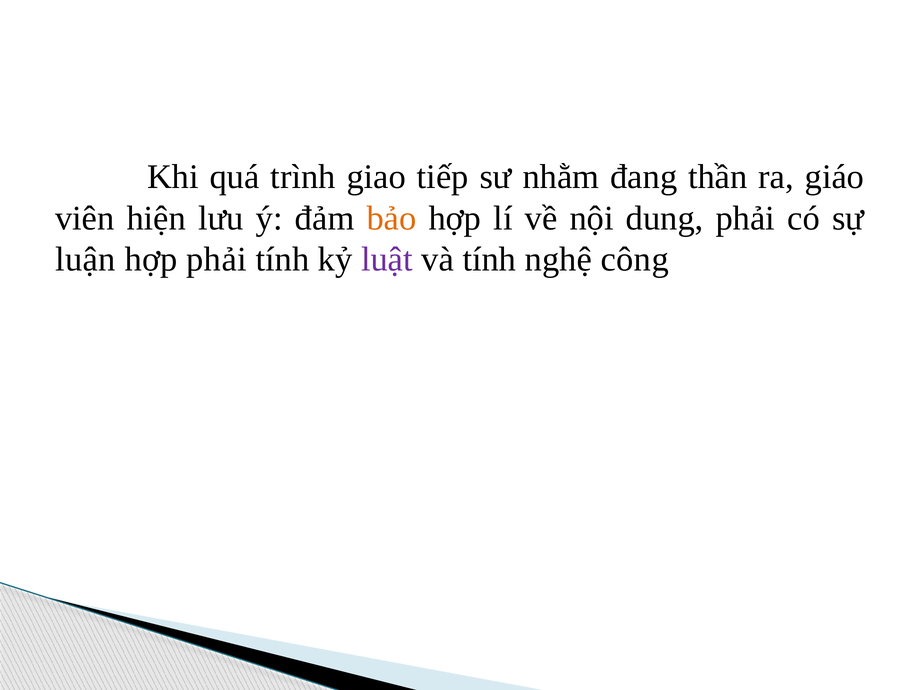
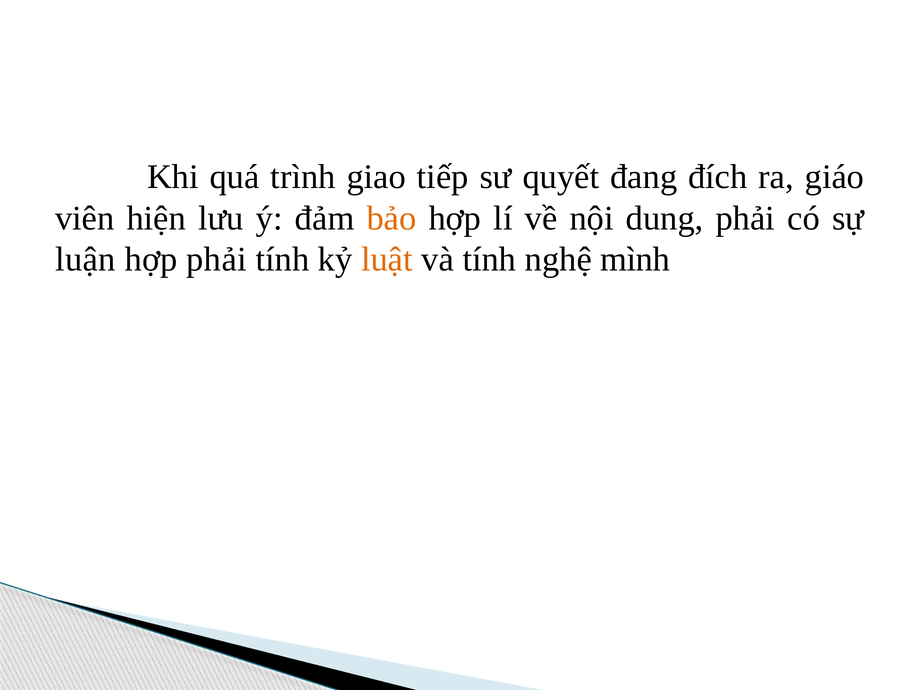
nhằm: nhằm -> quyết (561, 177)
thần: thần -> đích (718, 177)
luật colour: purple -> orange (387, 260)
công: công -> mình (635, 260)
